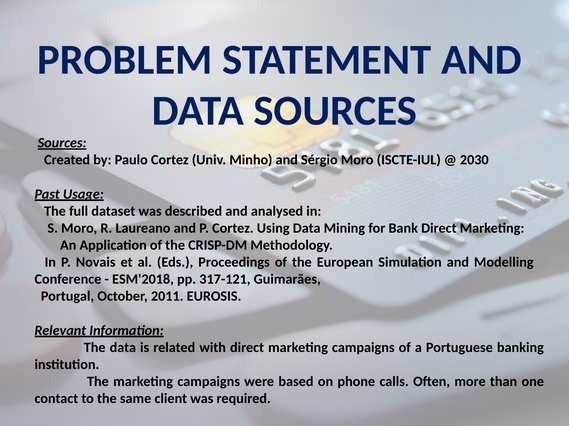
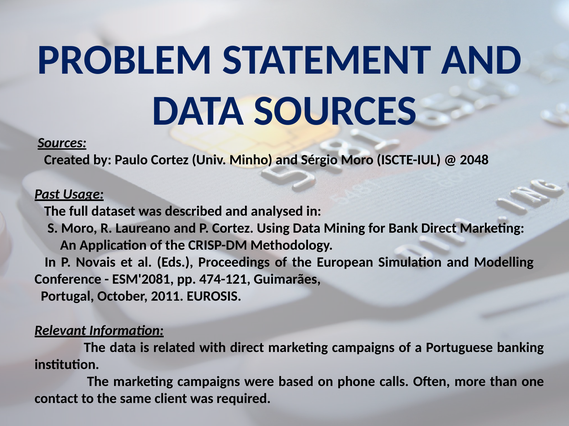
2030: 2030 -> 2048 (474, 160)
ESM'2018: ESM'2018 -> ESM'2081 (143, 280)
317-121: 317-121 -> 474-121 (225, 280)
